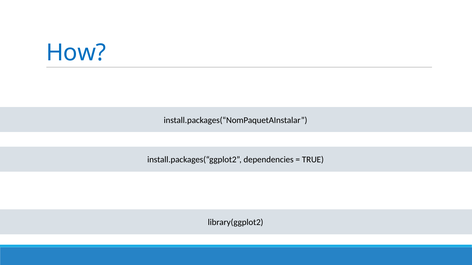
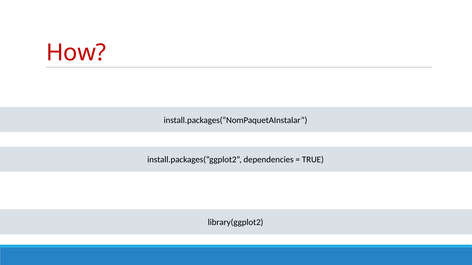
How colour: blue -> red (76, 53)
